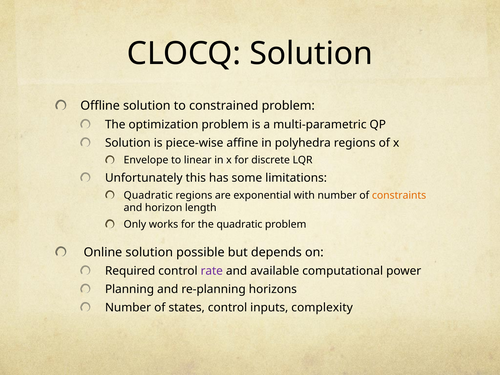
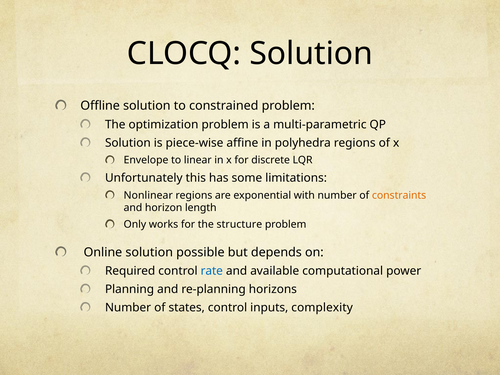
Quadratic: Quadratic -> Nonlinear (148, 195)
the quadratic: quadratic -> structure (239, 224)
rate colour: purple -> blue (212, 271)
